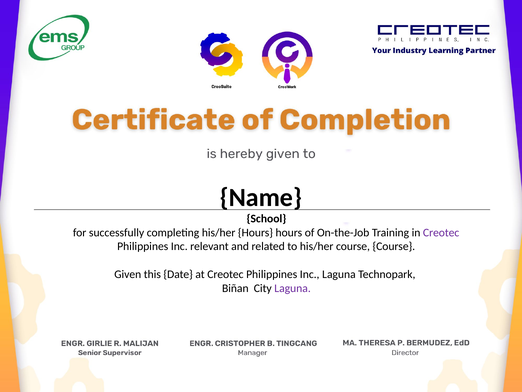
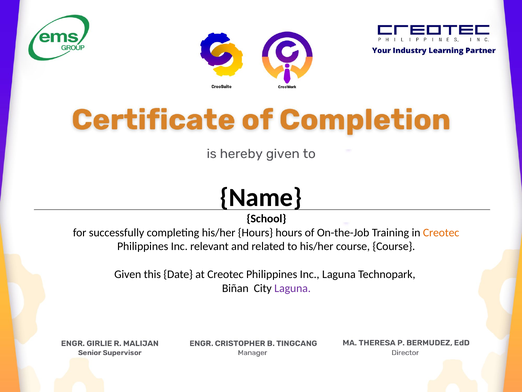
Creotec colour: purple -> orange (441, 232)
